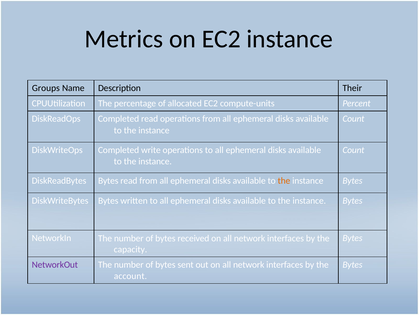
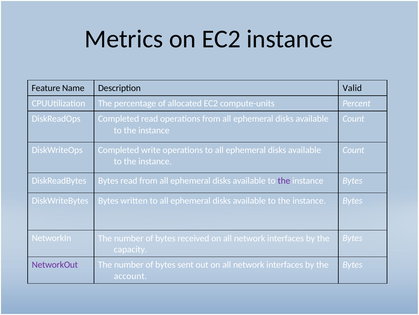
Groups: Groups -> Feature (46, 88)
Their: Their -> Valid (352, 88)
the colour: orange -> purple (284, 180)
